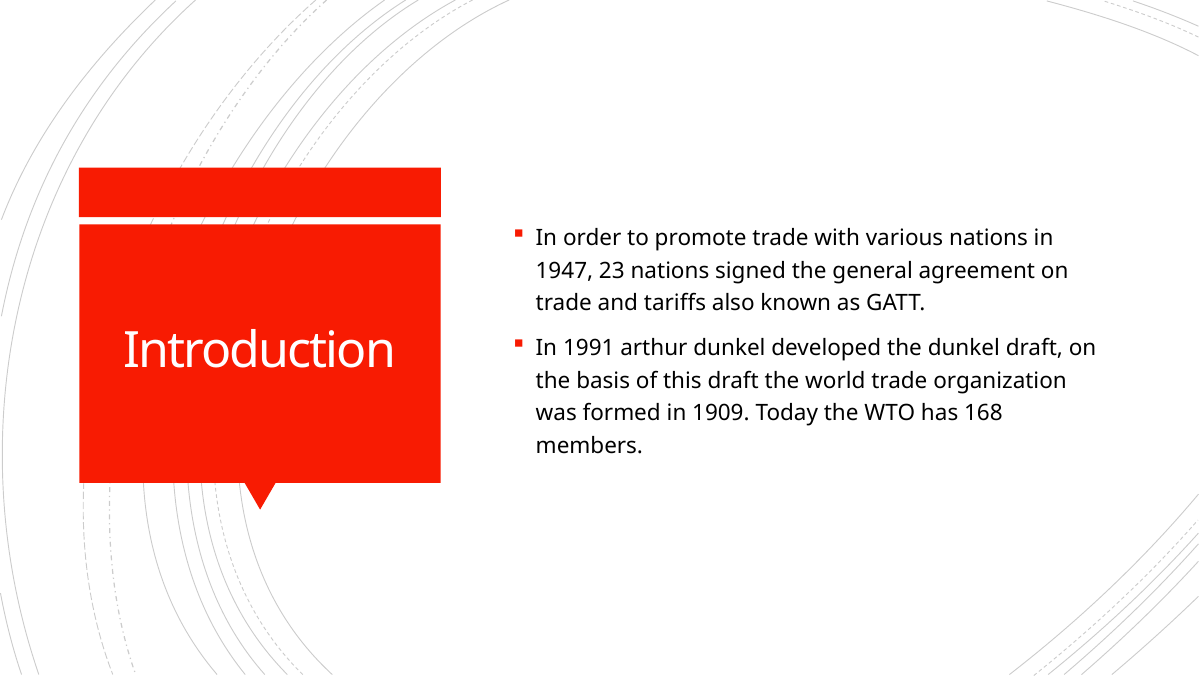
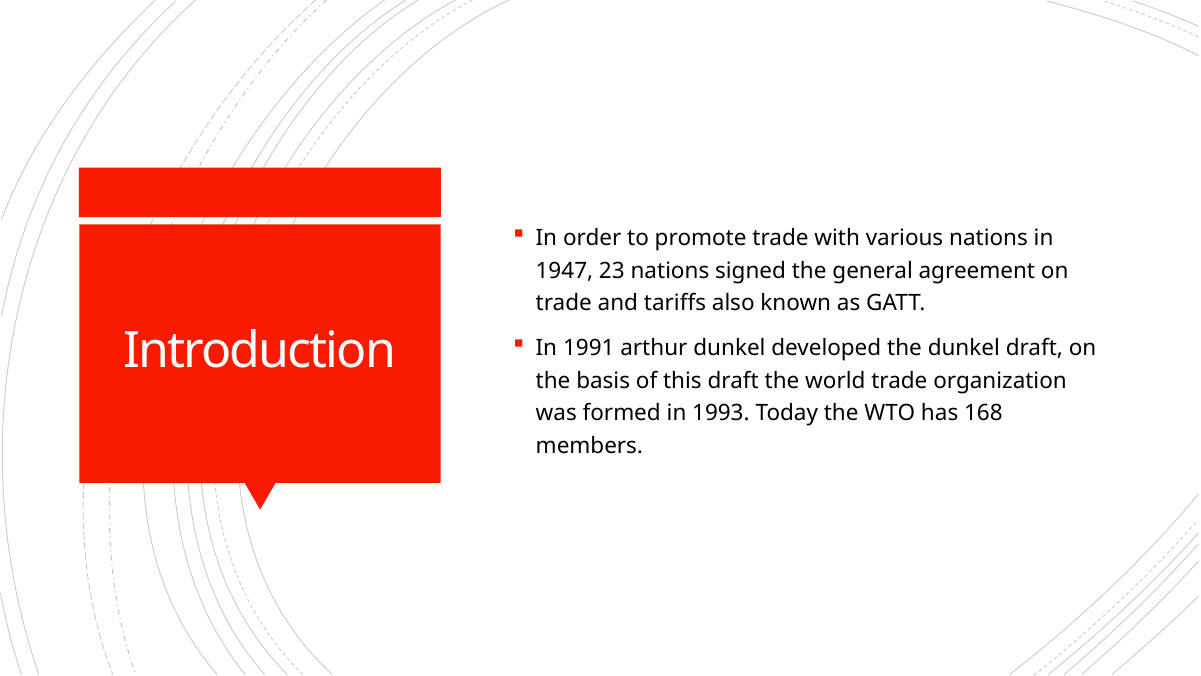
1909: 1909 -> 1993 (721, 413)
